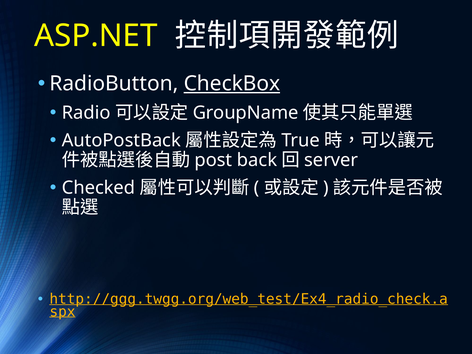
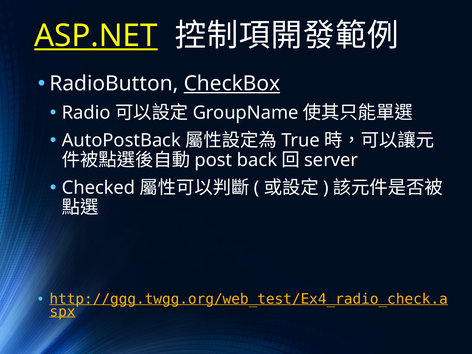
ASP.NET underline: none -> present (96, 36)
